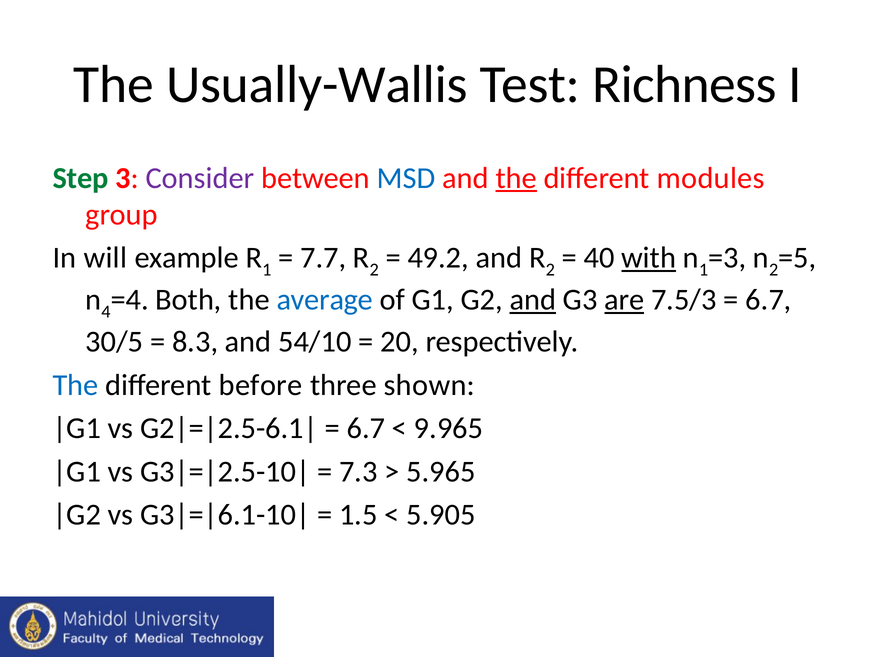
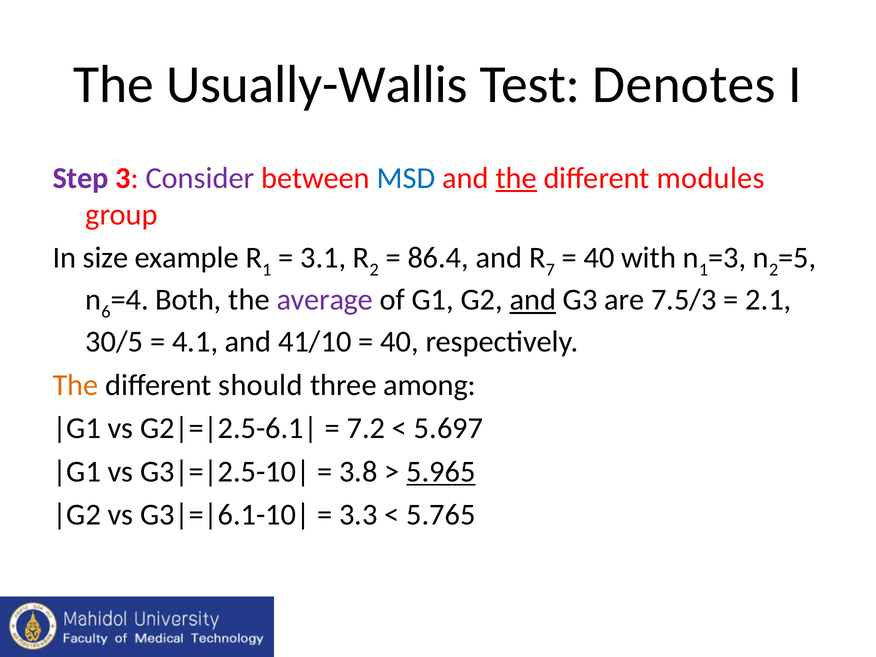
Richness: Richness -> Denotes (684, 85)
Step colour: green -> purple (81, 178)
will: will -> size (106, 258)
7.7: 7.7 -> 3.1 (323, 258)
49.2: 49.2 -> 86.4 (438, 258)
2: 2 -> 7 (550, 270)
with underline: present -> none (649, 258)
4: 4 -> 6 (106, 312)
average colour: blue -> purple (325, 300)
are underline: present -> none (624, 300)
6.7: 6.7 -> 2.1 (768, 300)
8.3: 8.3 -> 4.1 (195, 342)
54/10: 54/10 -> 41/10 (315, 342)
20: 20 -> 40 (400, 342)
The colour: blue -> orange (75, 385)
before: before -> should (261, 385)
shown: shown -> among (430, 385)
6.7: 6.7 -> 7.2 (366, 428)
9.965: 9.965 -> 5.697 (449, 428)
7.3: 7.3 -> 3.8 (358, 472)
5.965 underline: none -> present (441, 472)
1.5: 1.5 -> 3.3 (358, 515)
5.905: 5.905 -> 5.765 (441, 515)
